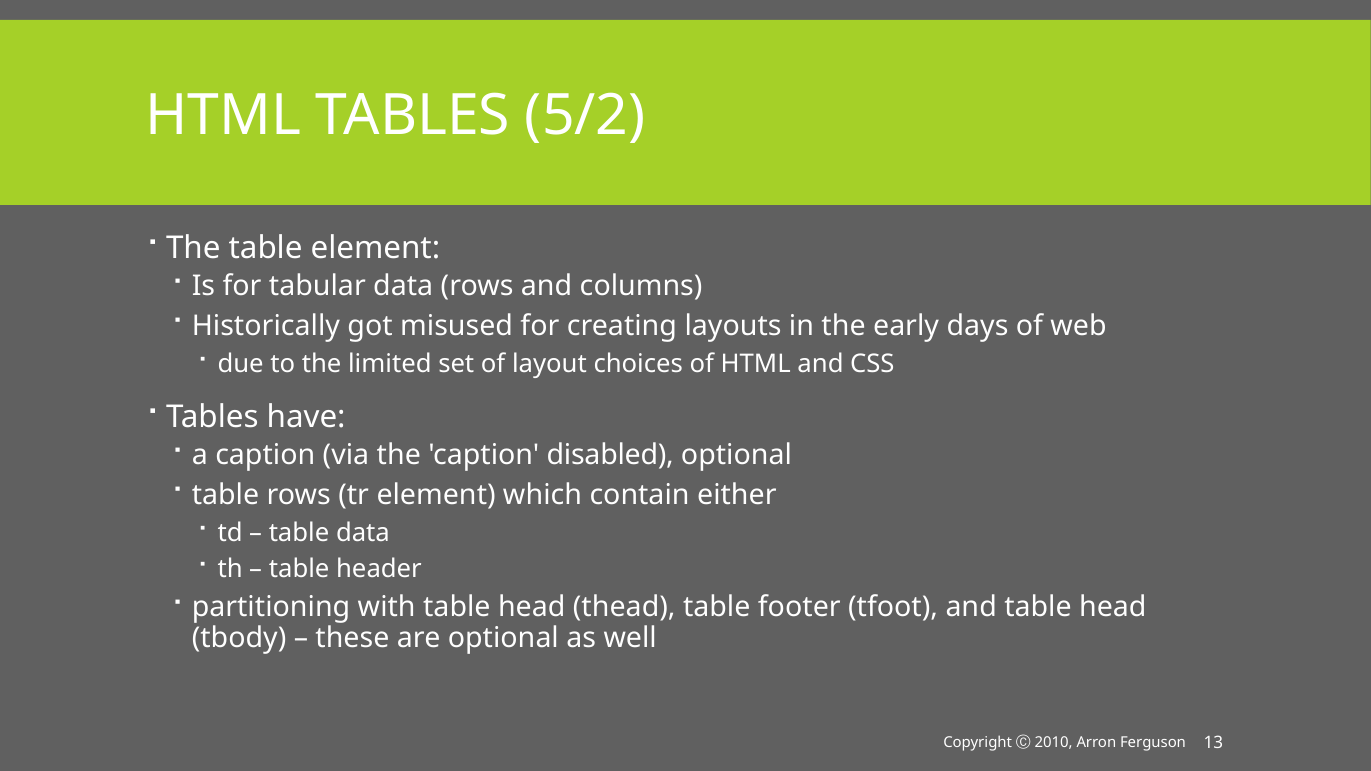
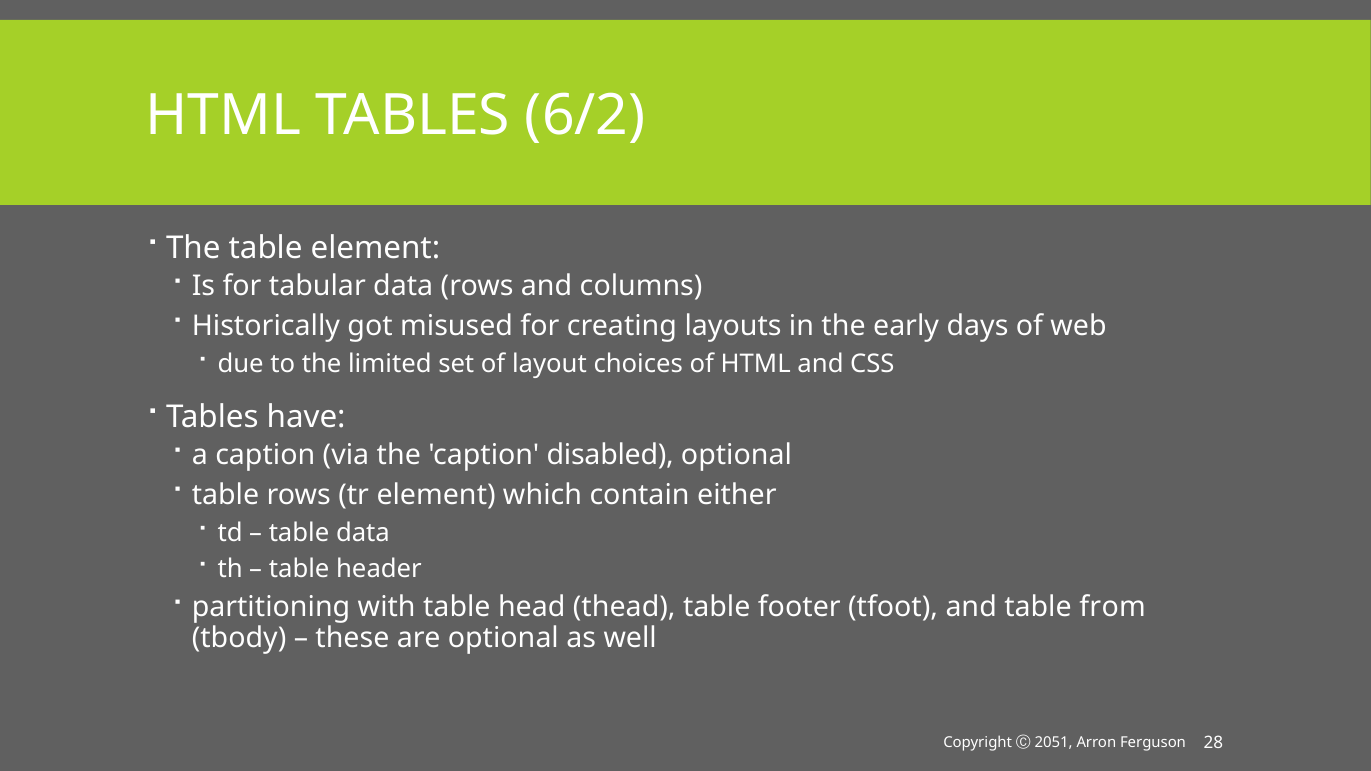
5/2: 5/2 -> 6/2 (585, 115)
and table head: head -> from (1113, 607)
13: 13 -> 28 (1214, 743)
2010: 2010 -> 2051 (1054, 743)
